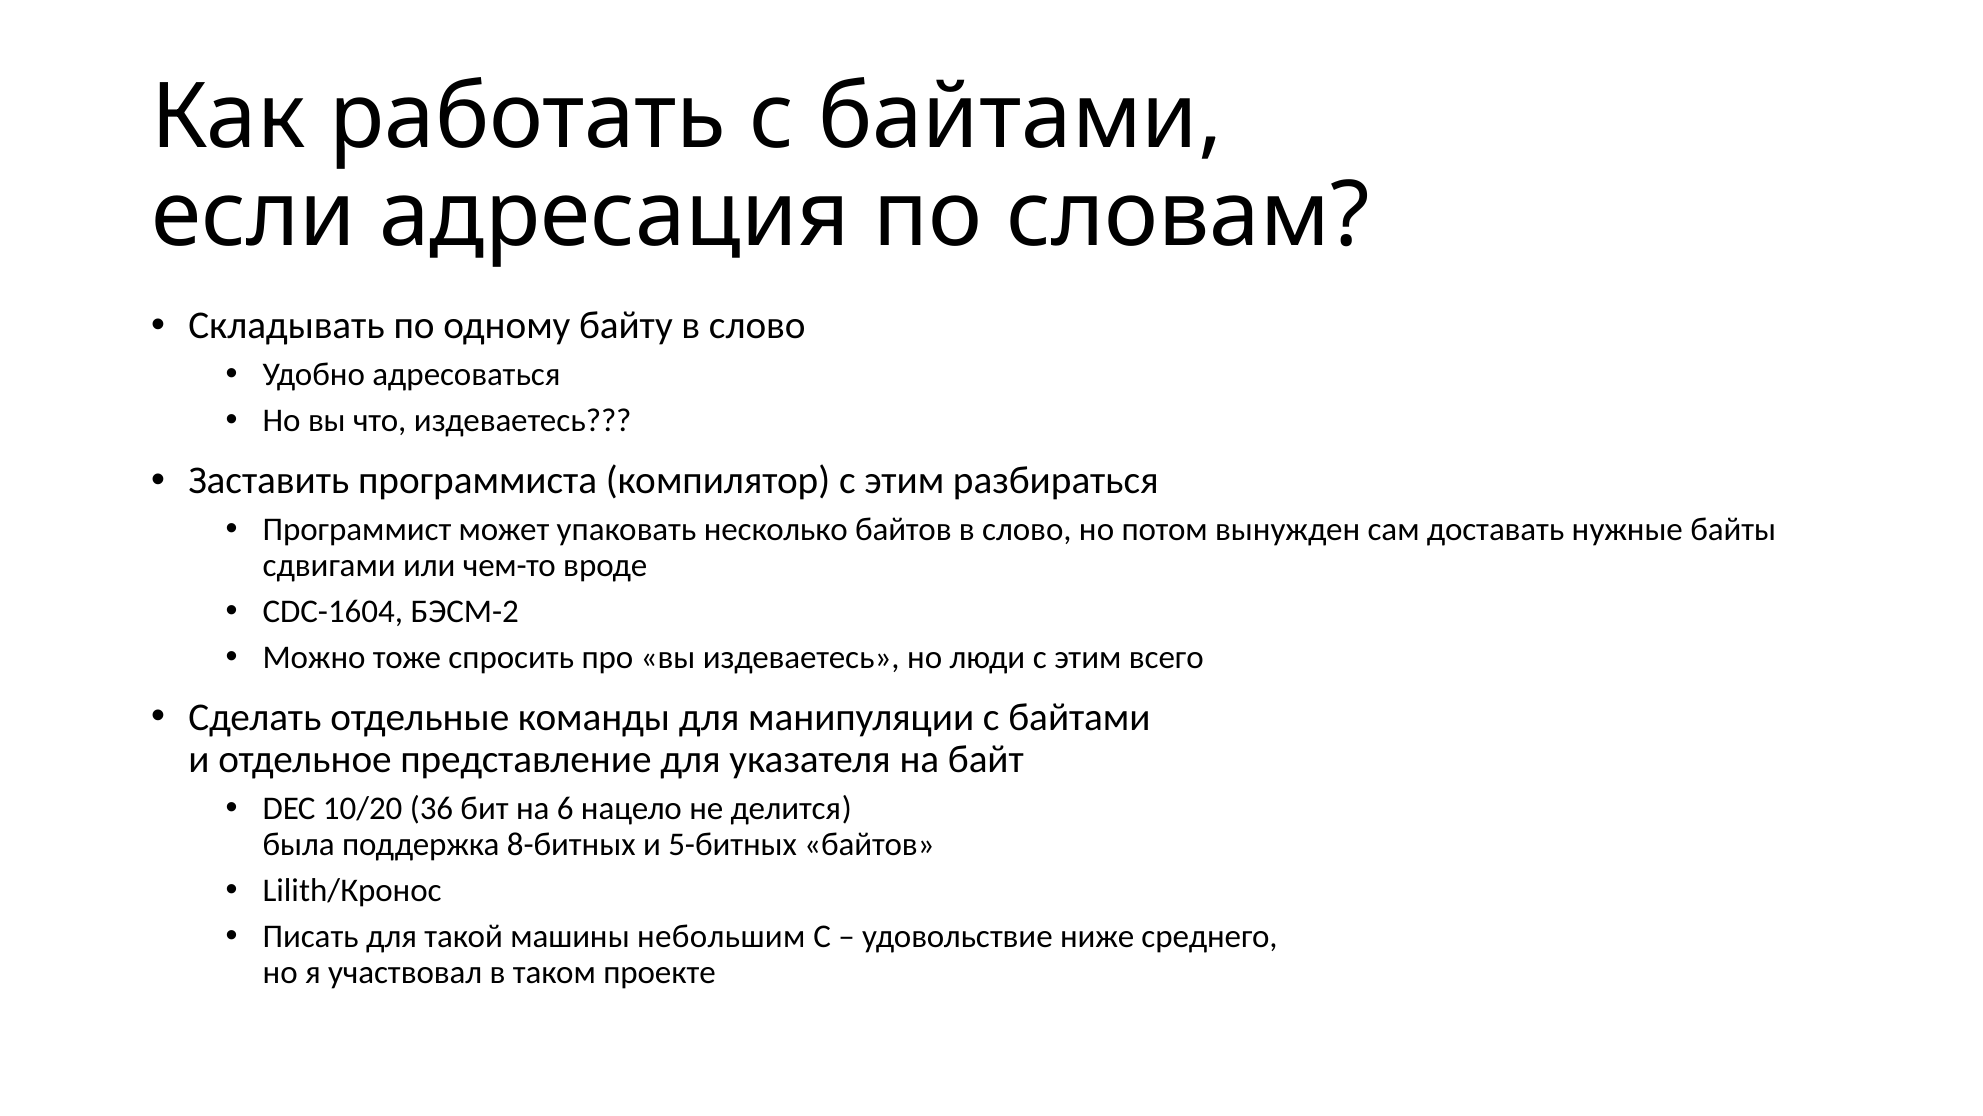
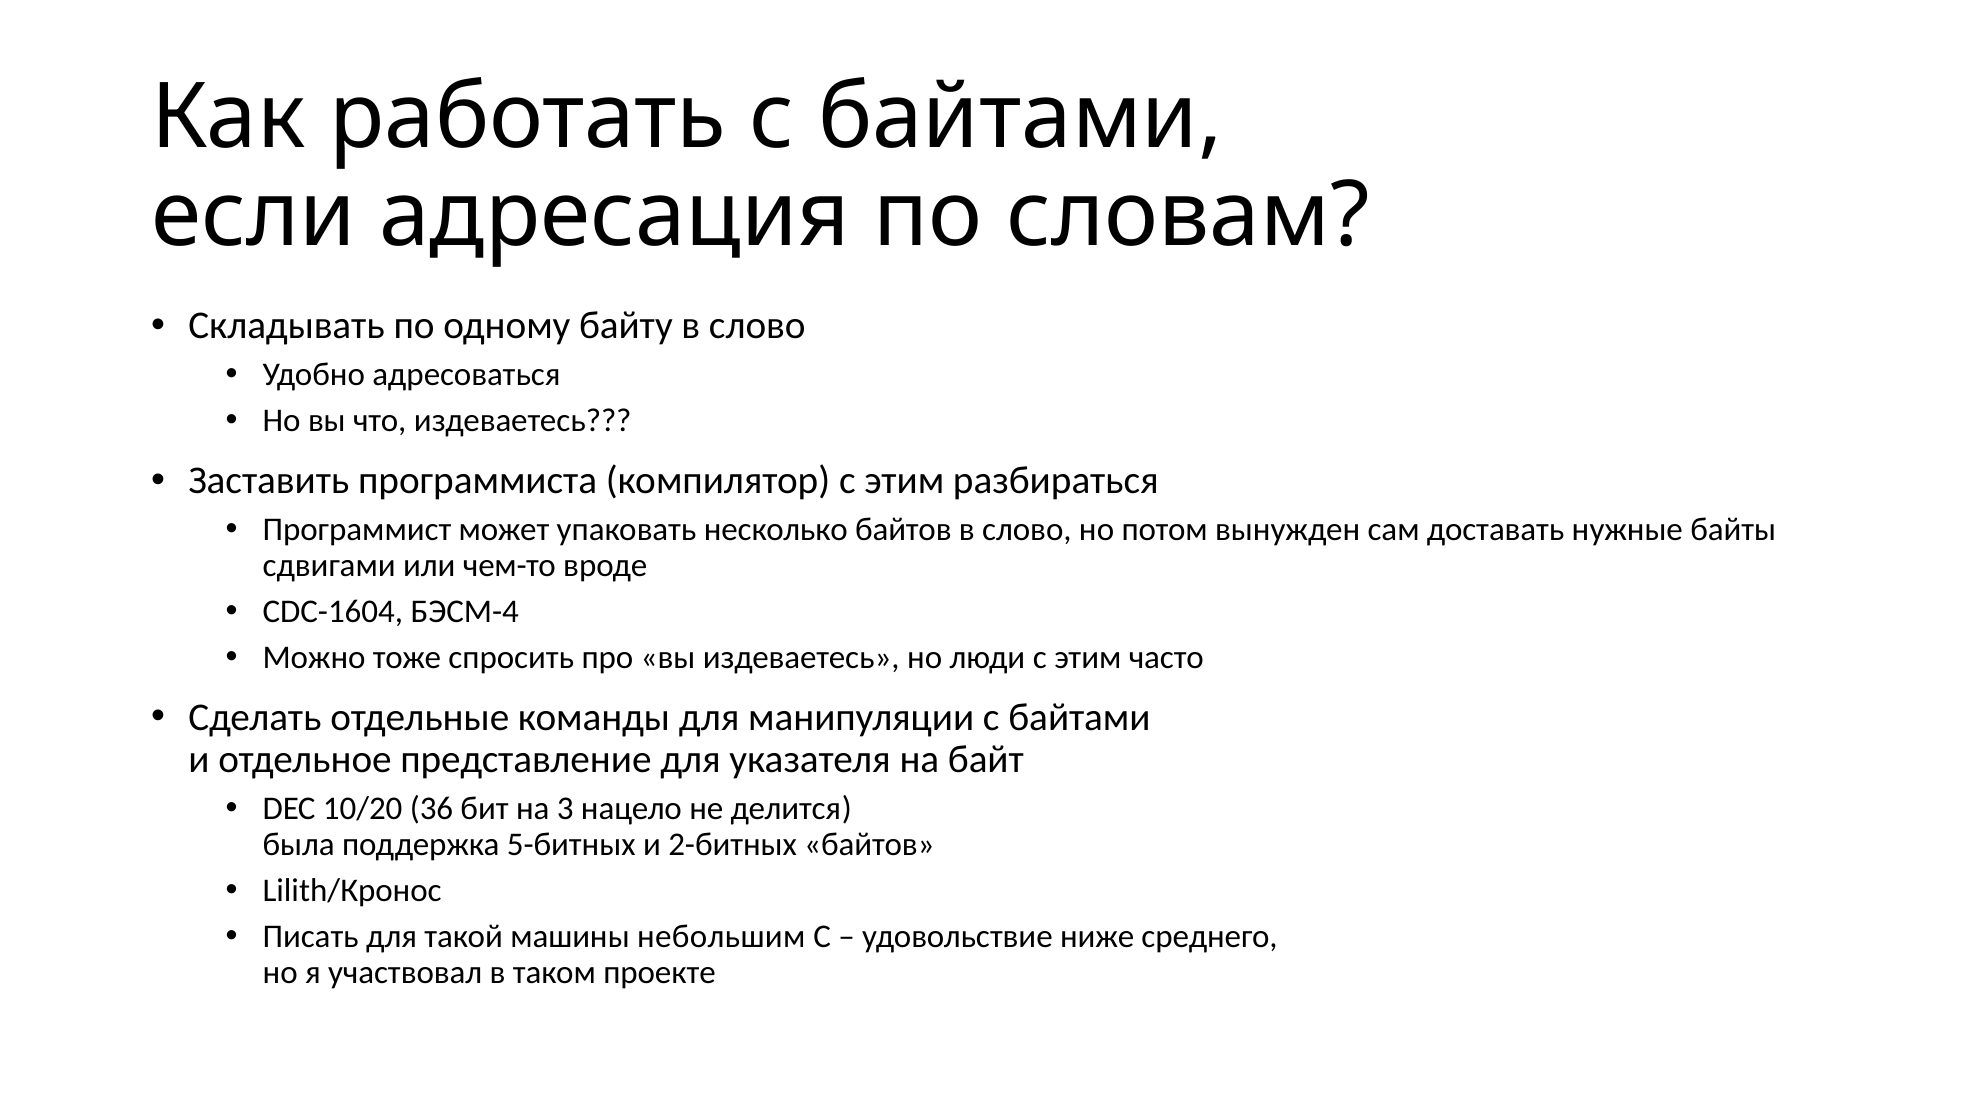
БЭСМ-2: БЭСМ-2 -> БЭСМ-4 (465, 611)
всего: всего -> часто (1166, 657)
6: 6 -> 3 (565, 809)
8-битных: 8-битных -> 5-битных (571, 844)
5-битных: 5-битных -> 2-битных (733, 844)
